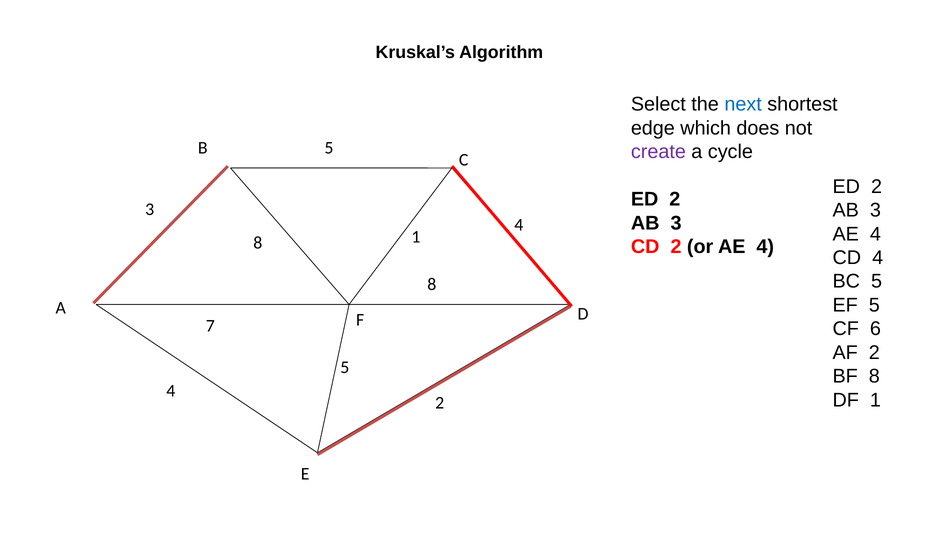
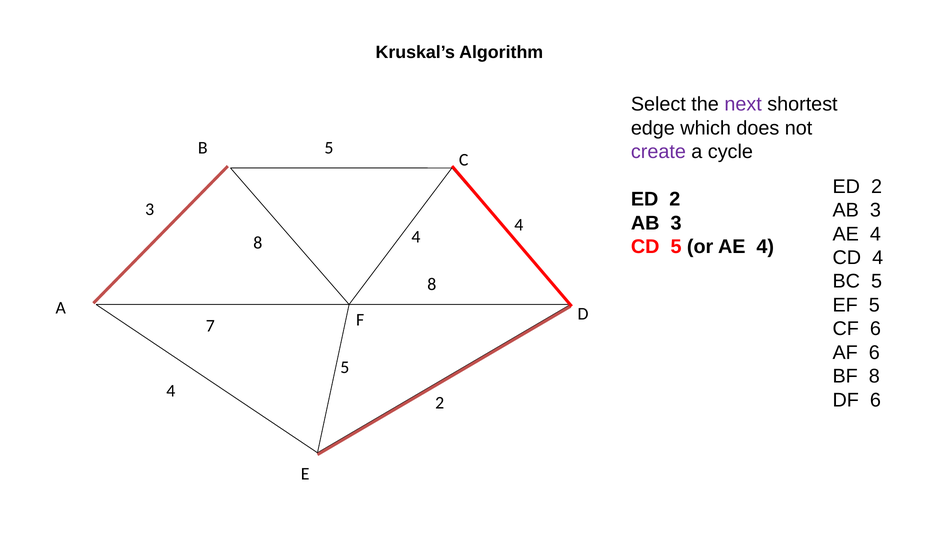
next colour: blue -> purple (743, 104)
8 1: 1 -> 4 (416, 237)
CD 2: 2 -> 5 (676, 247)
AF 2: 2 -> 6 (874, 353)
DF 1: 1 -> 6 (875, 400)
